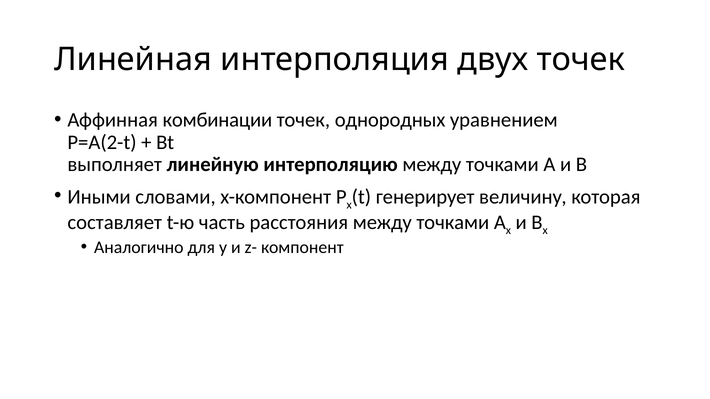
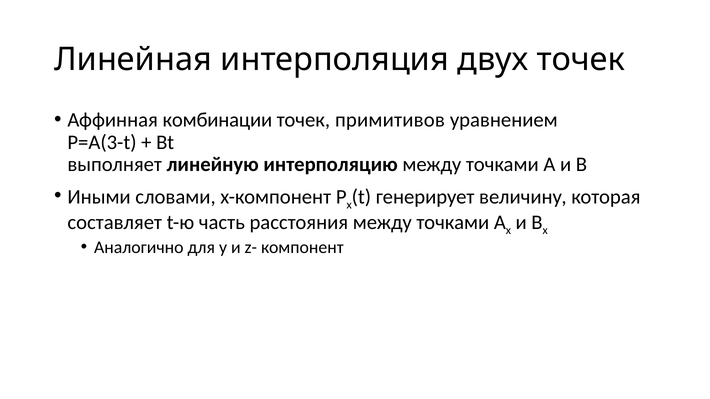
однородных: однородных -> примитивов (390, 120)
P=A(2-t: P=A(2-t -> P=A(3-t (102, 142)
